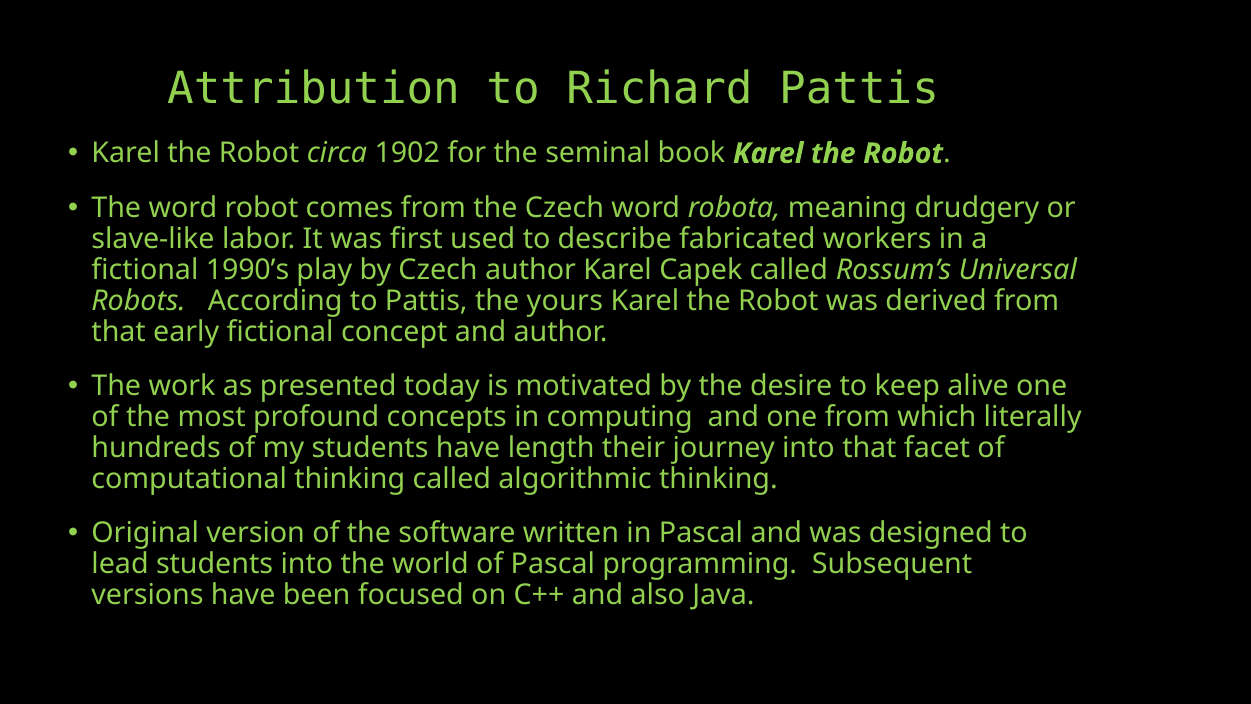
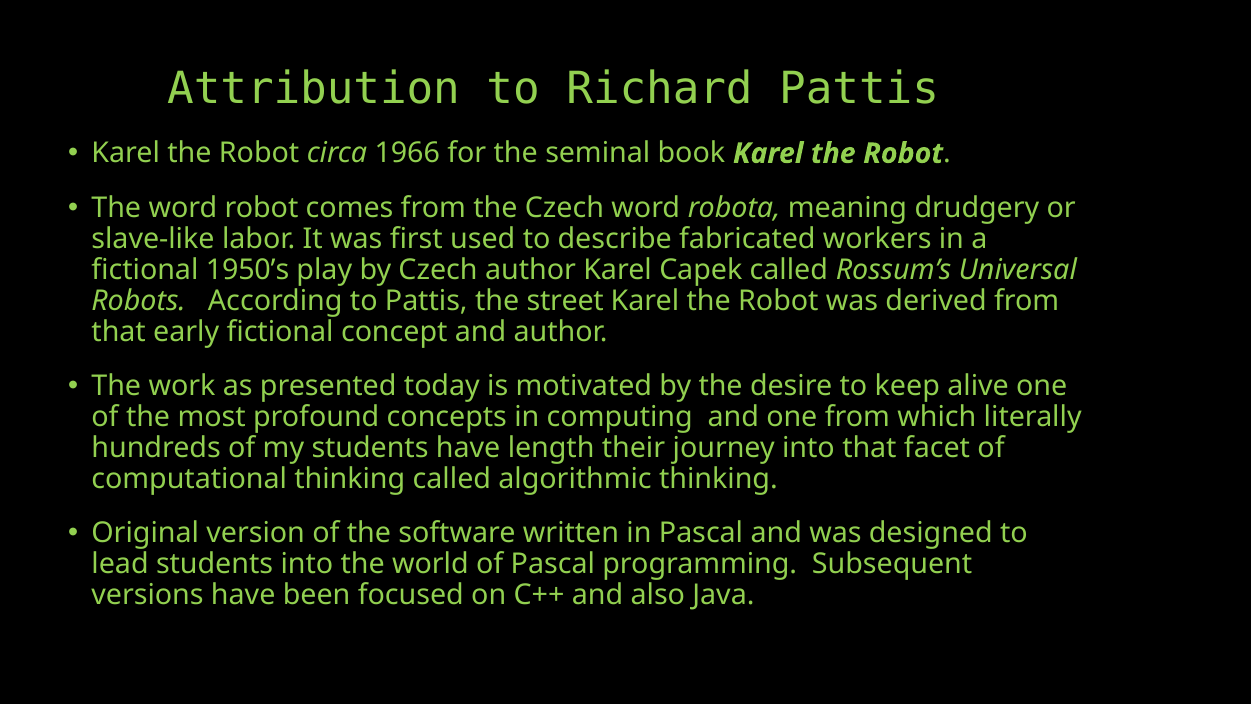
1902: 1902 -> 1966 (407, 153)
1990’s: 1990’s -> 1950’s (248, 270)
yours: yours -> street (565, 301)
